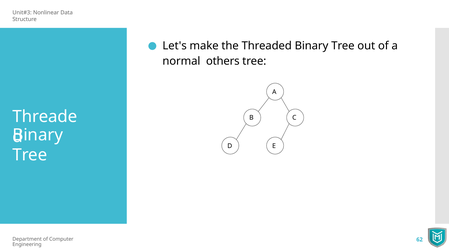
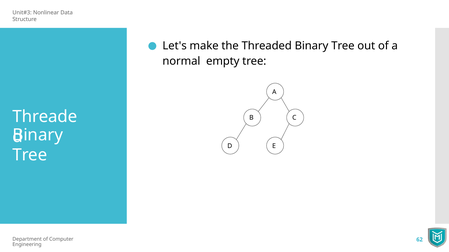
others: others -> empty (223, 61)
